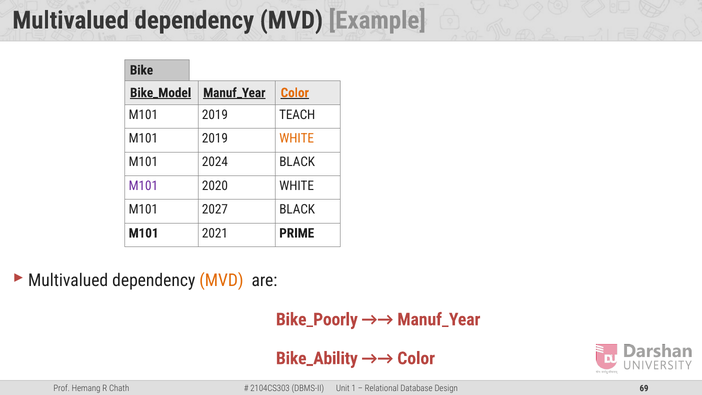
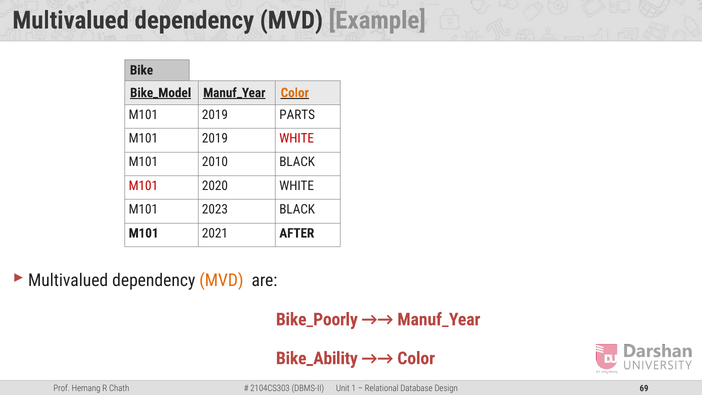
TEACH: TEACH -> PARTS (297, 115)
WHITE colour: orange -> red (297, 138)
2024: 2024 -> 2010 (215, 162)
M101 colour: purple -> red (143, 186)
2027: 2027 -> 2023 (215, 209)
PRIME: PRIME -> AFTER (297, 233)
